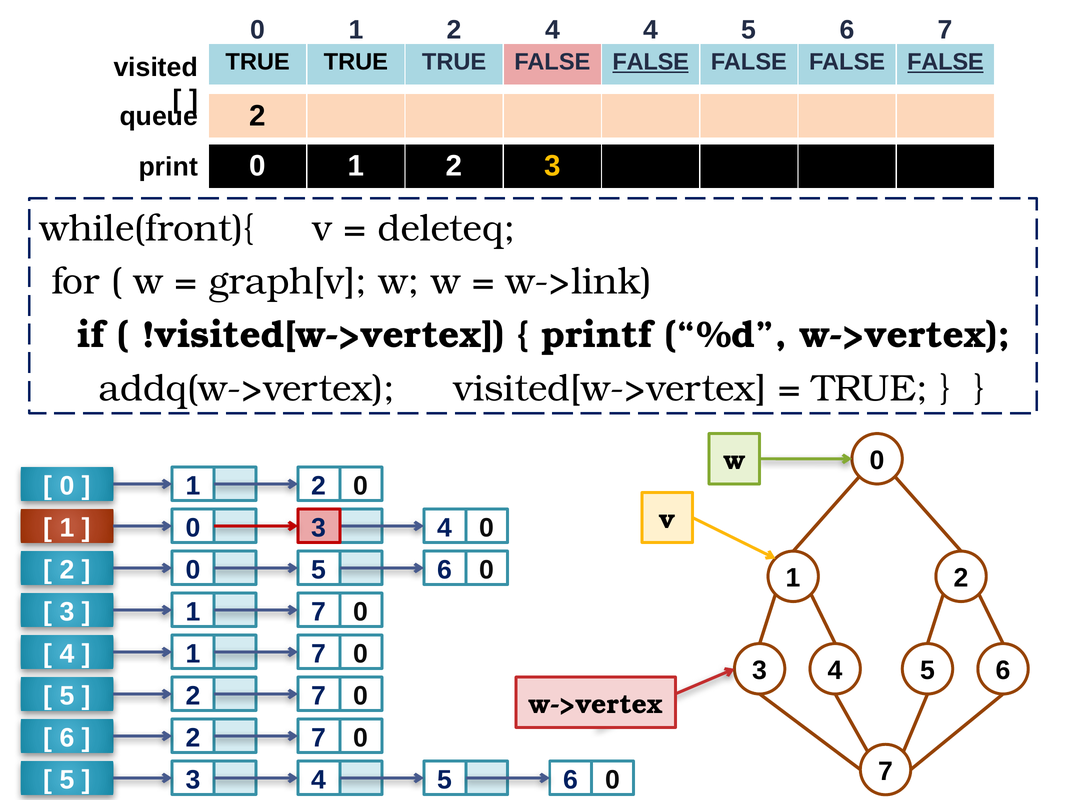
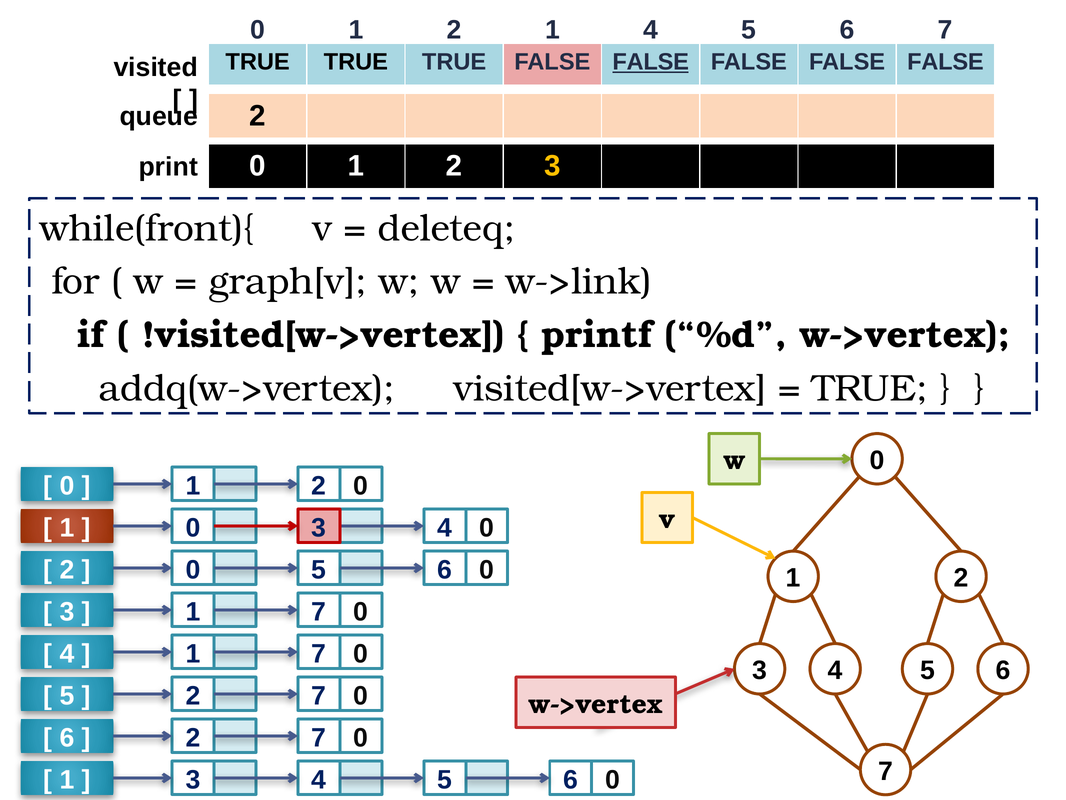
2 4: 4 -> 1 (552, 30)
FALSE underline: present -> none (945, 62)
5: 5 -> 1 (67, 779)
